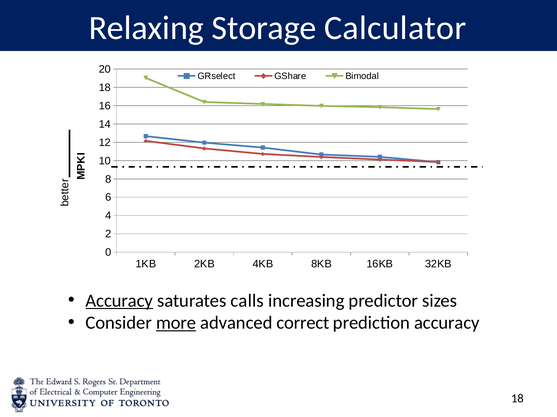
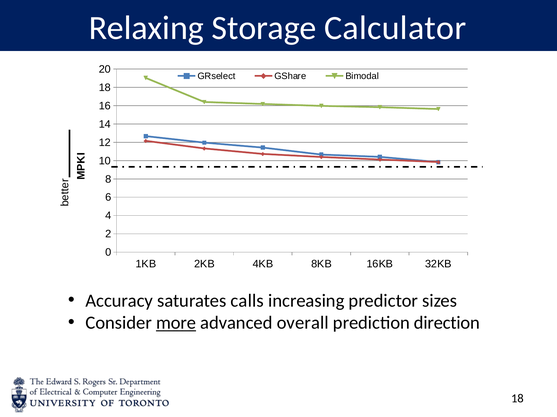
Accuracy underline: present -> none (119, 301)
correct: correct -> overall (303, 323)
prediction accuracy: accuracy -> direction (447, 323)
